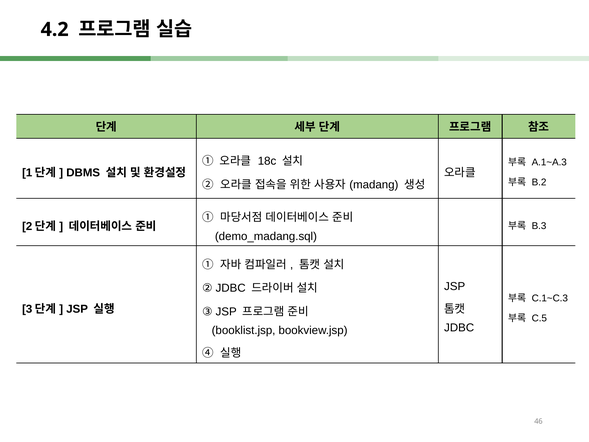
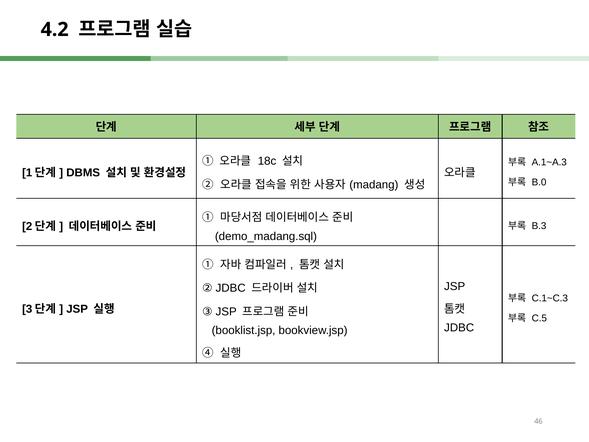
B.2: B.2 -> B.0 (539, 182)
